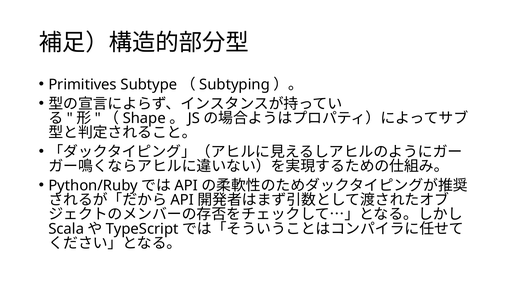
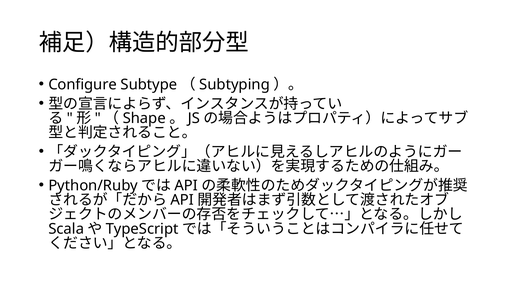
Primitives: Primitives -> Configure (83, 85)
